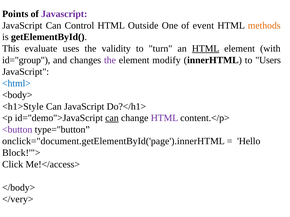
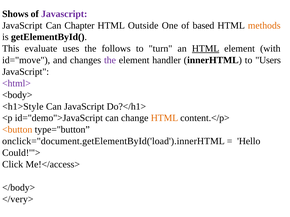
Points: Points -> Shows (15, 14)
Control: Control -> Chapter (79, 25)
event: event -> based (203, 25)
validity: validity -> follows (116, 49)
id="group: id="group -> id="move (26, 60)
modify: modify -> handler (167, 60)
<html> colour: blue -> purple (16, 83)
can underline: present -> none (112, 118)
HTML colour: purple -> orange (165, 118)
<button colour: purple -> orange (17, 130)
onclick="document.getElementById('page').innerHTML: onclick="document.getElementById('page').innerHTML -> onclick="document.getElementById('load').innerHTML (113, 141)
Block!'">: Block!'"> -> Could!'"> (21, 153)
